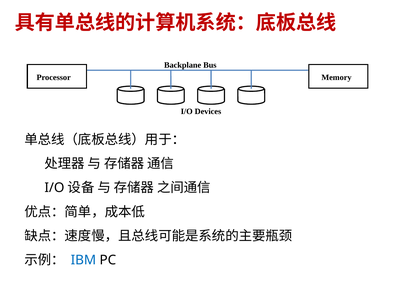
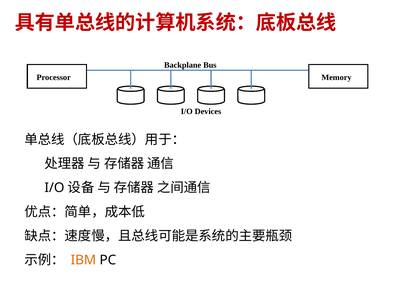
IBM colour: blue -> orange (83, 261)
